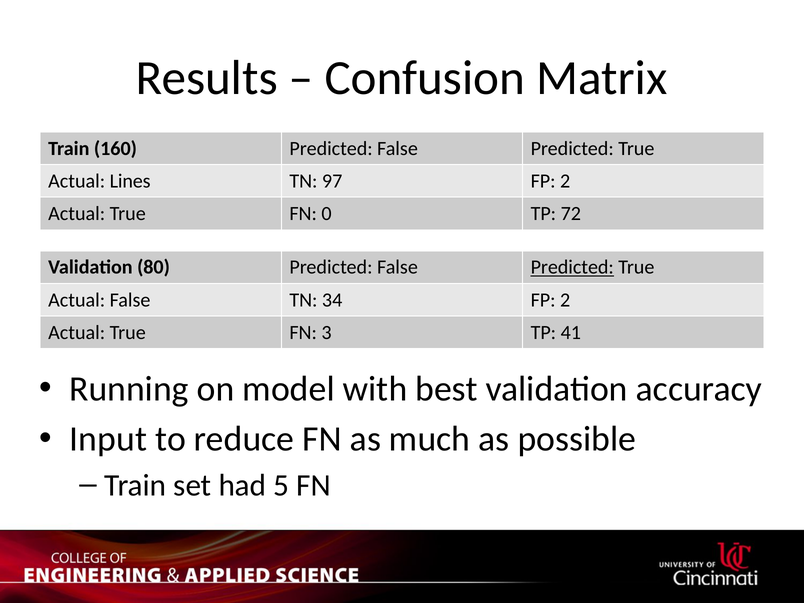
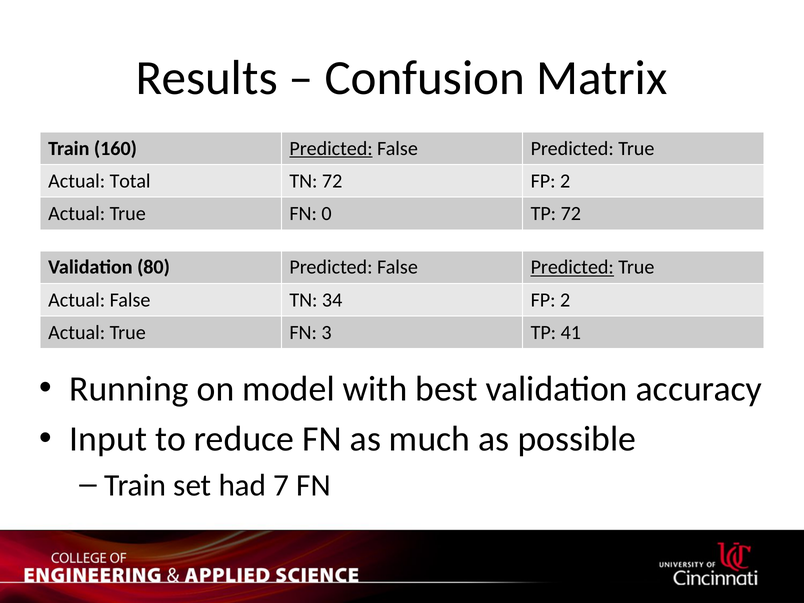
Predicted underline: none -> present (331, 149)
Lines: Lines -> Total (130, 181)
TN 97: 97 -> 72 (332, 181)
5: 5 -> 7 (281, 485)
